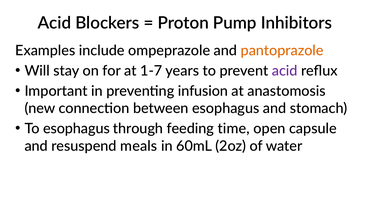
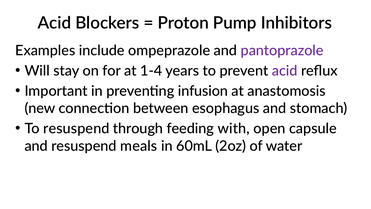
pantoprazole colour: orange -> purple (282, 50)
1-7: 1-7 -> 1-4 (151, 71)
To esophagus: esophagus -> resuspend (76, 128)
time: time -> with (234, 128)
